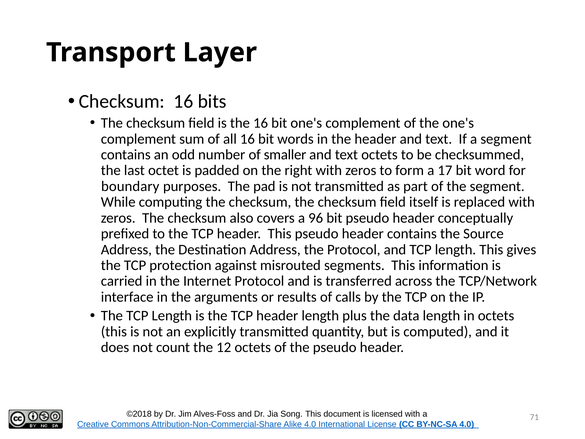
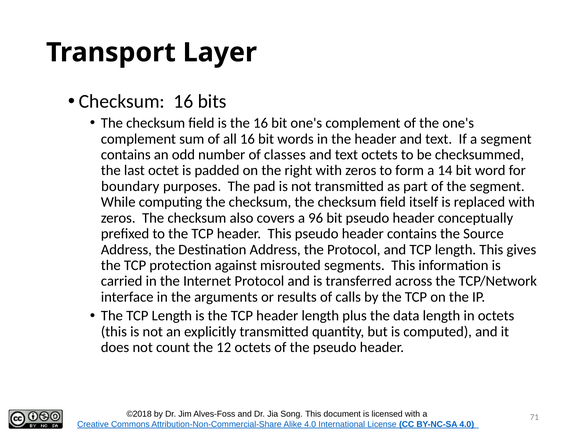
smaller: smaller -> classes (285, 155)
17: 17 -> 14 (445, 170)
